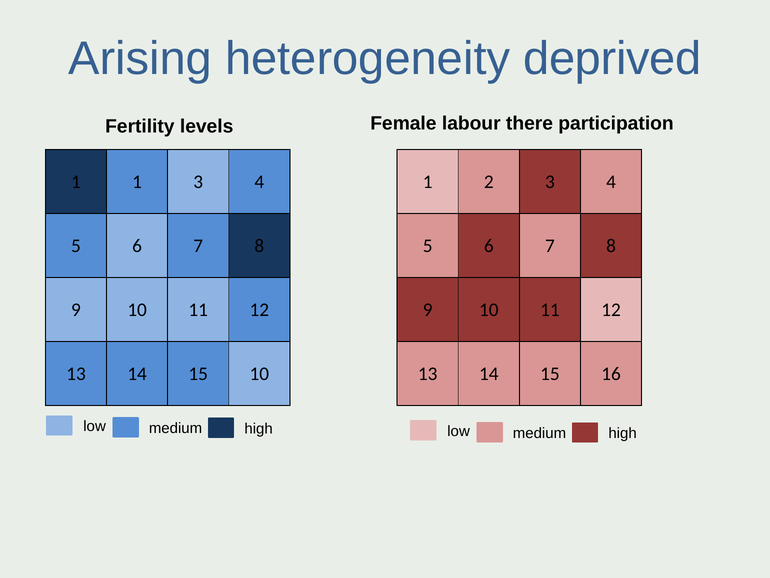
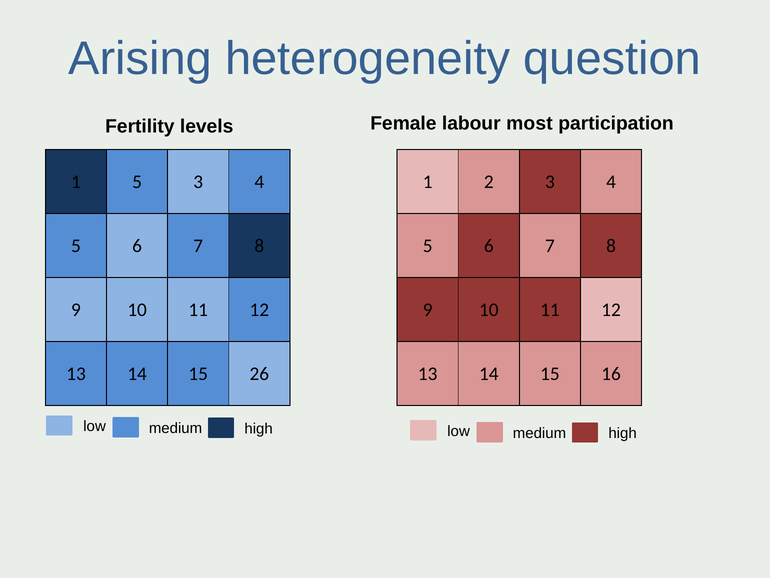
deprived: deprived -> question (612, 58)
there: there -> most (529, 123)
1 1: 1 -> 5 (137, 182)
15 10: 10 -> 26 (259, 373)
